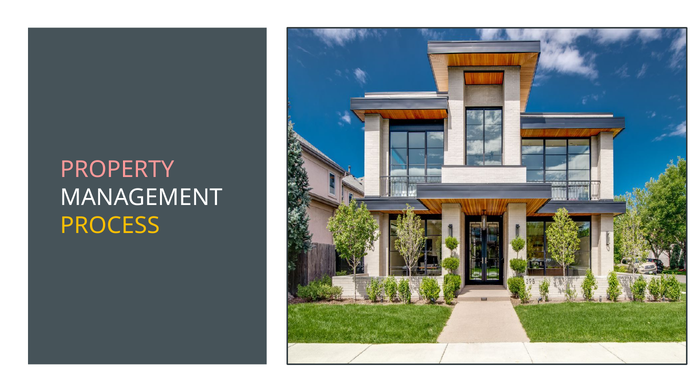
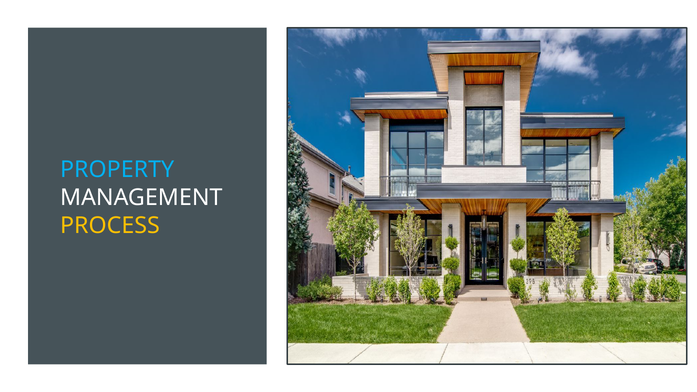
PROPERTY colour: pink -> light blue (117, 170)
